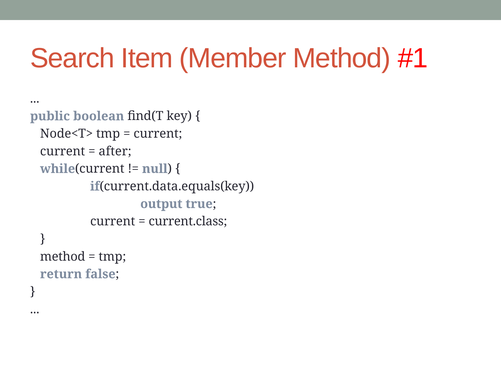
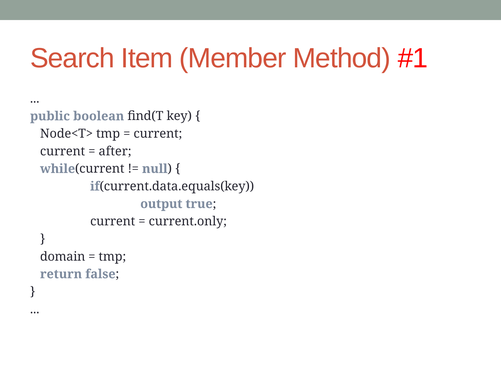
current.class: current.class -> current.only (188, 221)
method: method -> domain (63, 256)
